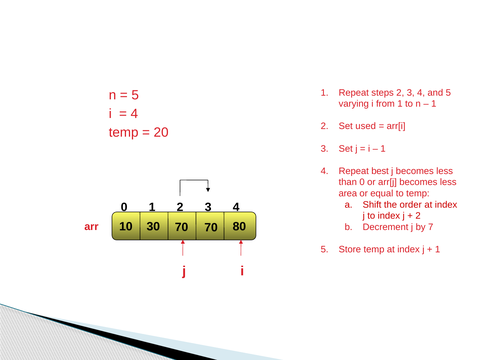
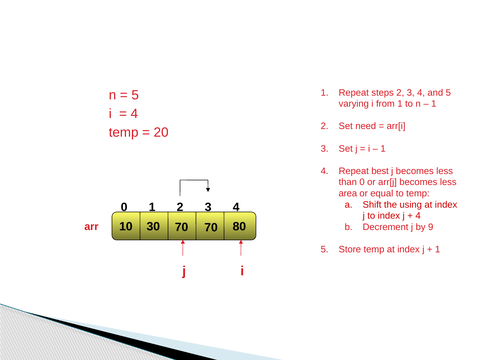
used: used -> need (366, 126)
order: order -> using (411, 205)
2: 2 -> 4 (418, 216)
7: 7 -> 9 (431, 227)
